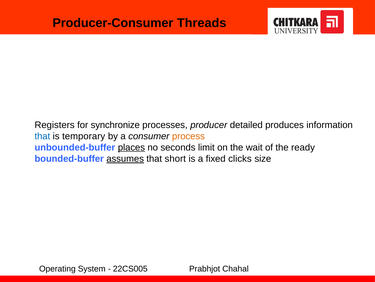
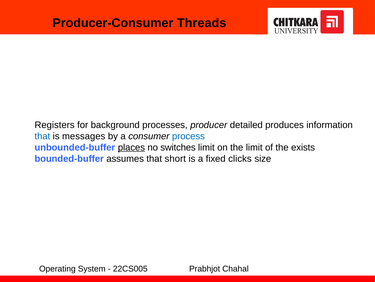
synchronize: synchronize -> background (115, 125)
temporary: temporary -> messages (84, 136)
process colour: orange -> blue (188, 136)
seconds: seconds -> switches (178, 147)
the wait: wait -> limit (254, 147)
ready: ready -> exists (303, 147)
assumes underline: present -> none (125, 158)
